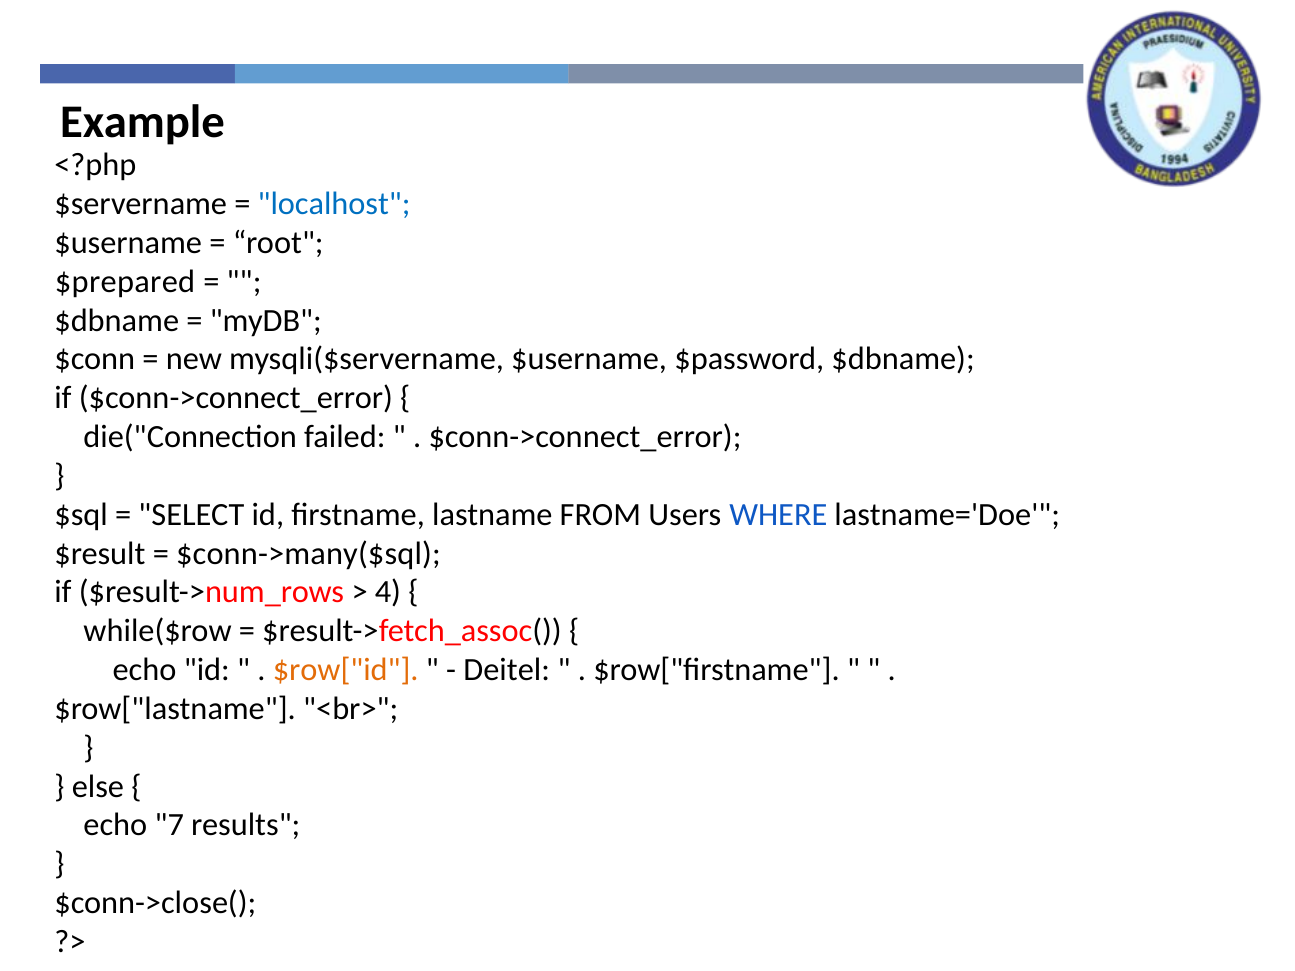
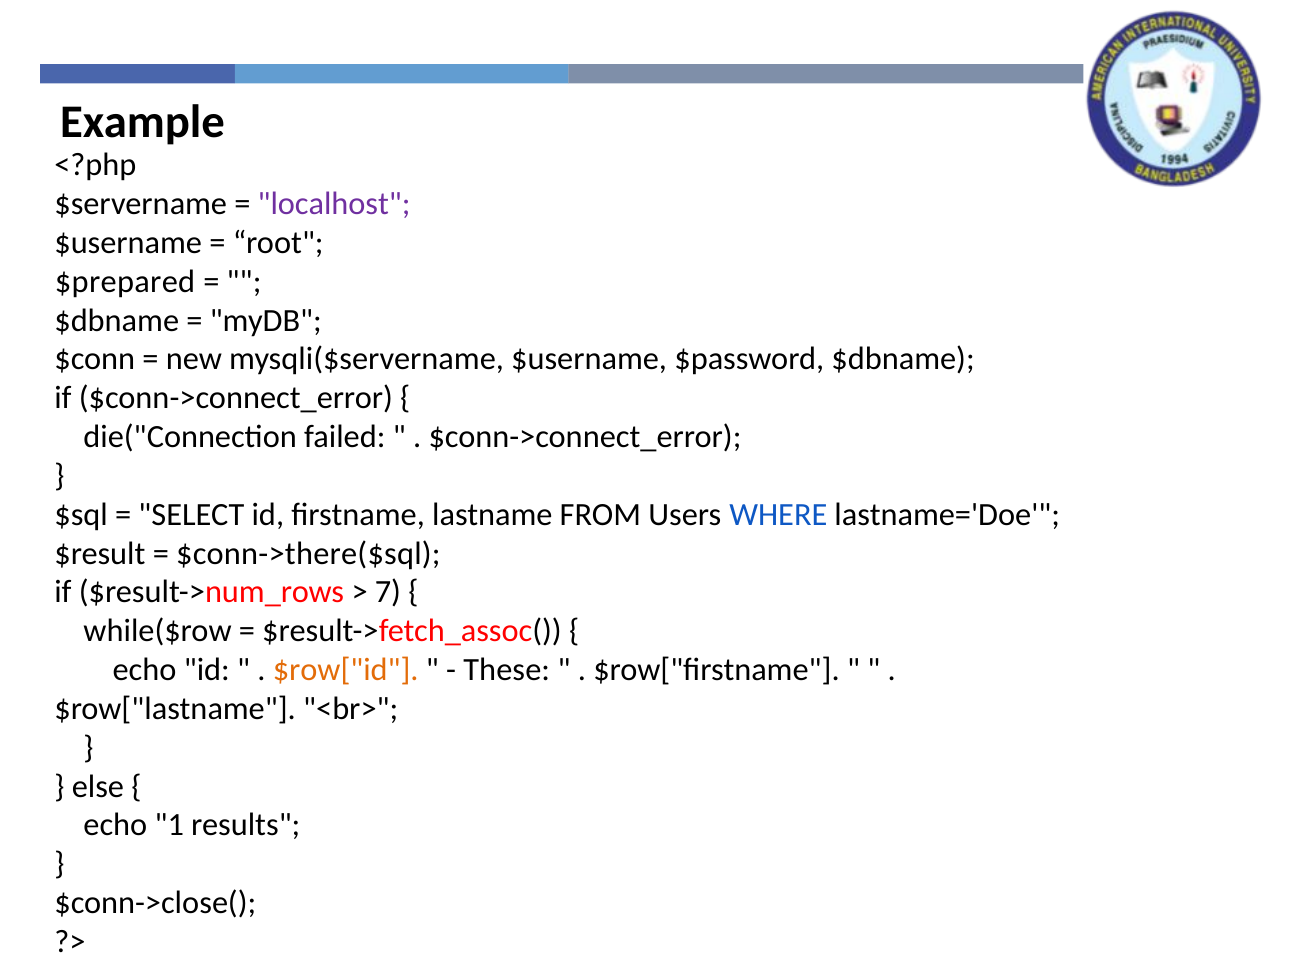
localhost colour: blue -> purple (334, 204)
$conn->many($sql: $conn->many($sql -> $conn->there($sql (308, 554)
4: 4 -> 7 (388, 592)
Deitel: Deitel -> These (507, 670)
7: 7 -> 1 (169, 825)
